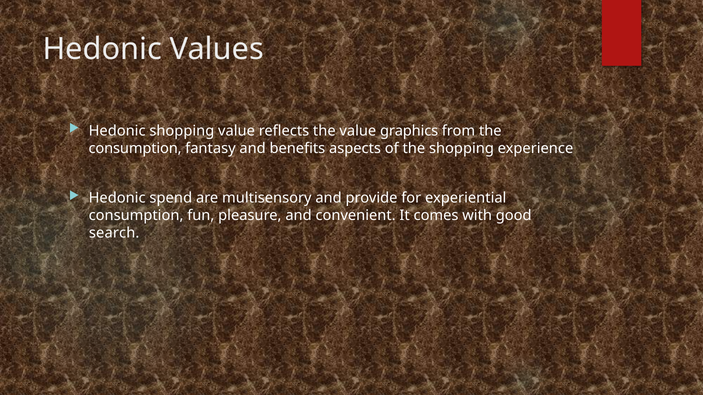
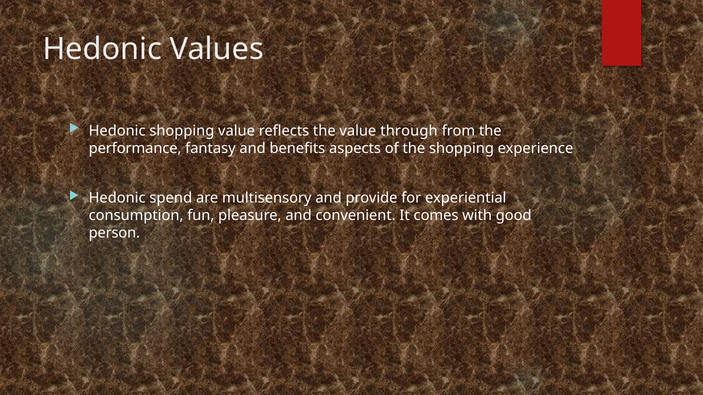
graphics: graphics -> through (409, 131)
consumption: consumption -> performance (135, 148)
search: search -> person (114, 233)
